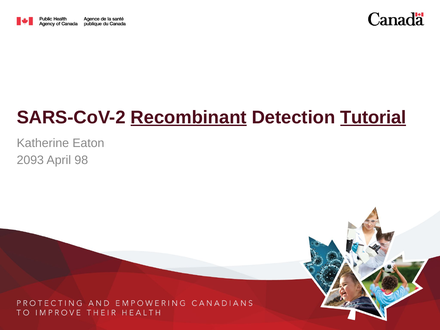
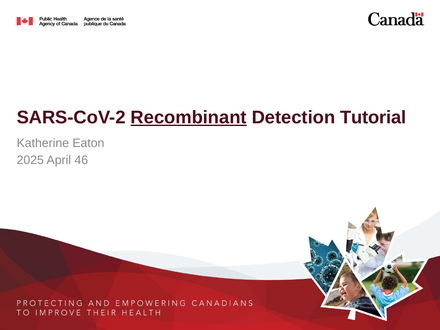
Tutorial underline: present -> none (373, 117)
2093: 2093 -> 2025 (30, 160)
98: 98 -> 46 (81, 160)
